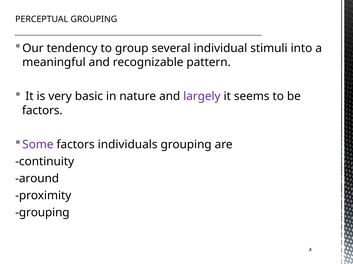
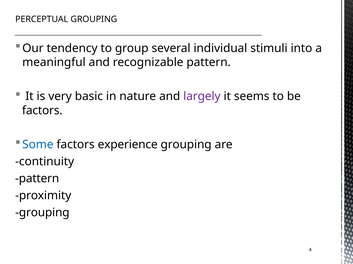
Some colour: purple -> blue (38, 145)
individuals: individuals -> experience (128, 145)
around: around -> pattern (37, 179)
